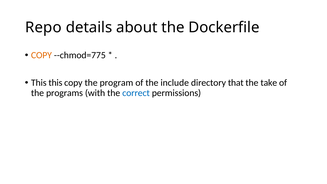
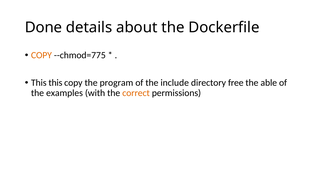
Repo: Repo -> Done (44, 27)
that: that -> free (236, 83)
take: take -> able (269, 83)
programs: programs -> examples (65, 93)
correct colour: blue -> orange (136, 93)
